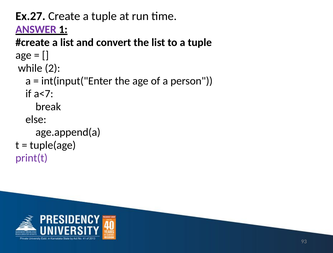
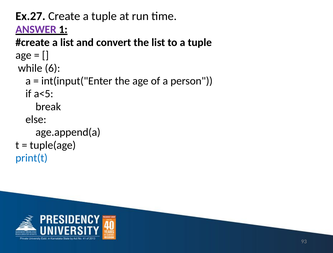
2: 2 -> 6 (52, 68)
a<7: a<7 -> a<5 (44, 94)
print(t colour: purple -> blue (32, 158)
